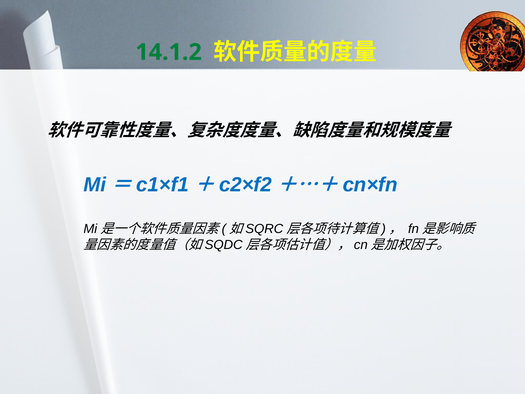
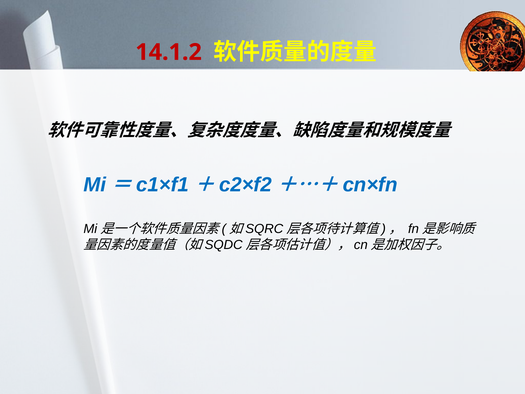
14.1.2 colour: green -> red (169, 52)
